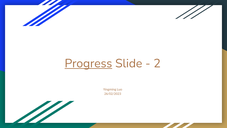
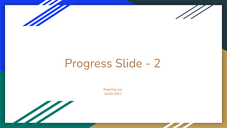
Progress underline: present -> none (88, 63)
